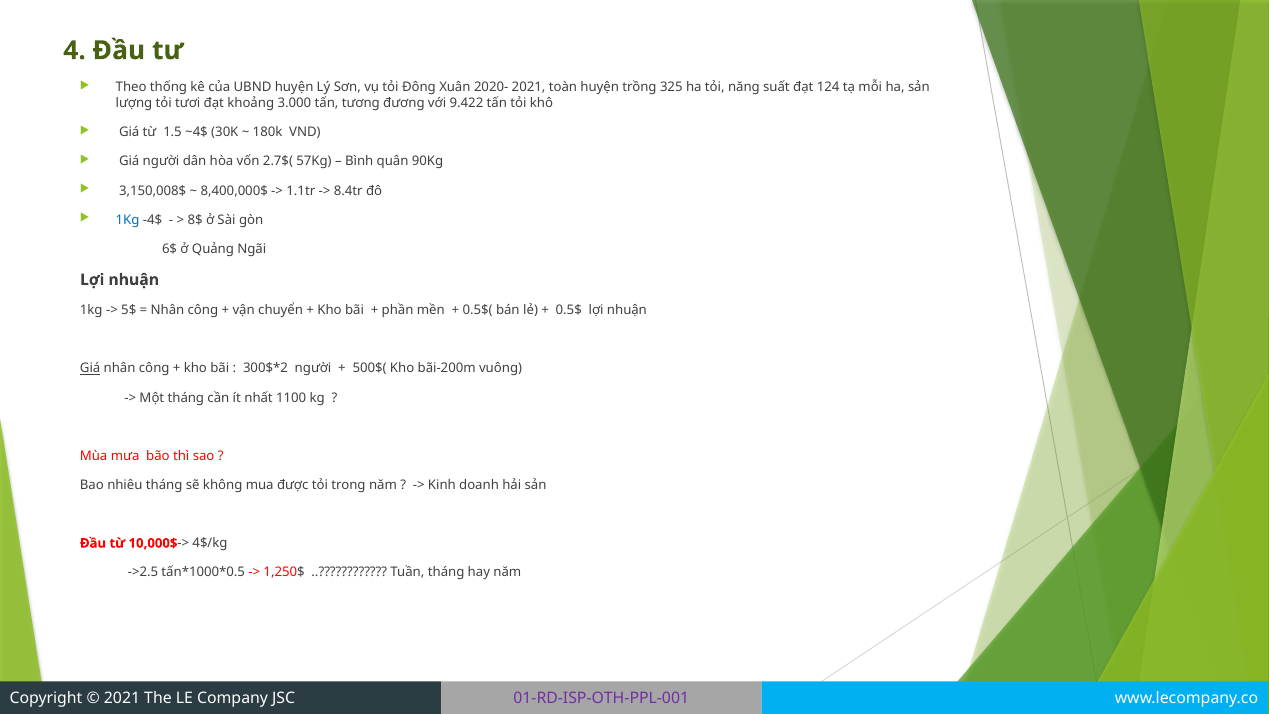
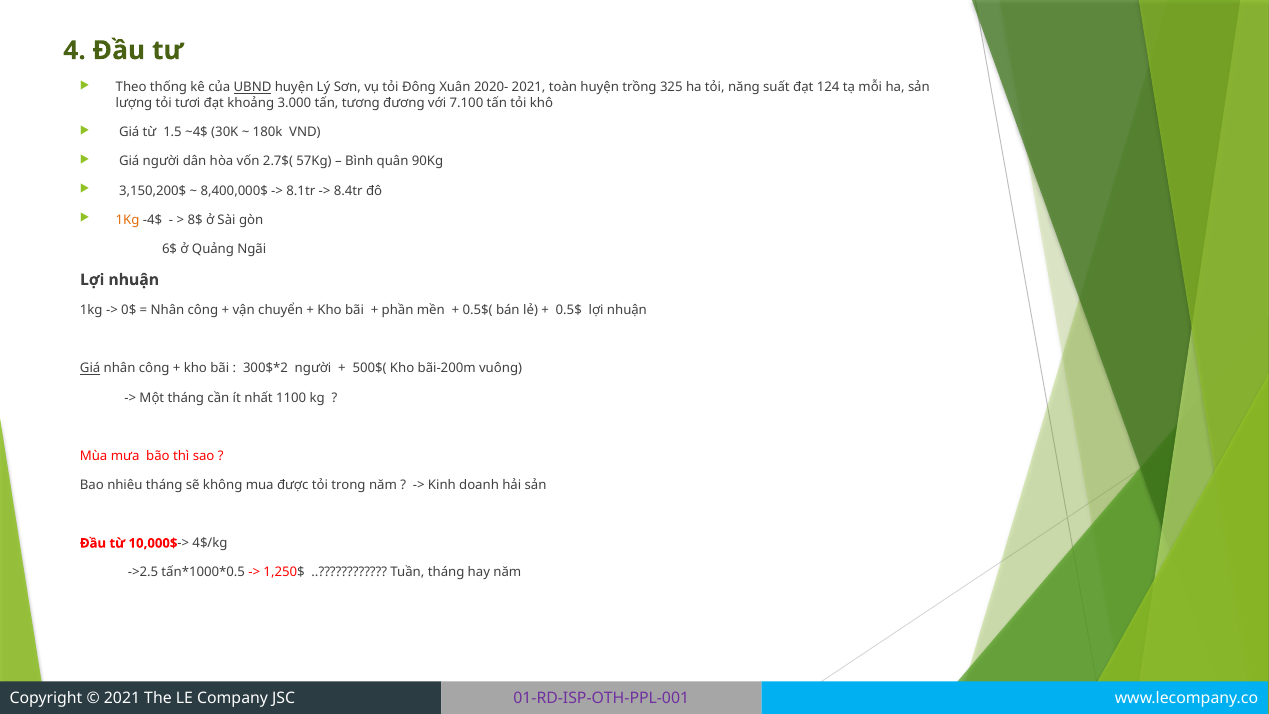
UBND underline: none -> present (253, 87)
9.422: 9.422 -> 7.100 (466, 103)
3,150,008$: 3,150,008$ -> 3,150,200$ (153, 191)
1.1tr: 1.1tr -> 8.1tr (301, 191)
1Kg colour: blue -> orange (128, 220)
5$: 5$ -> 0$ (129, 310)
